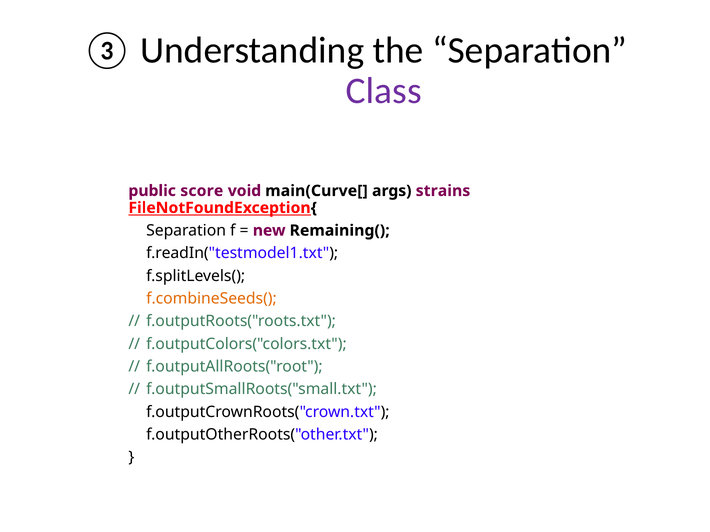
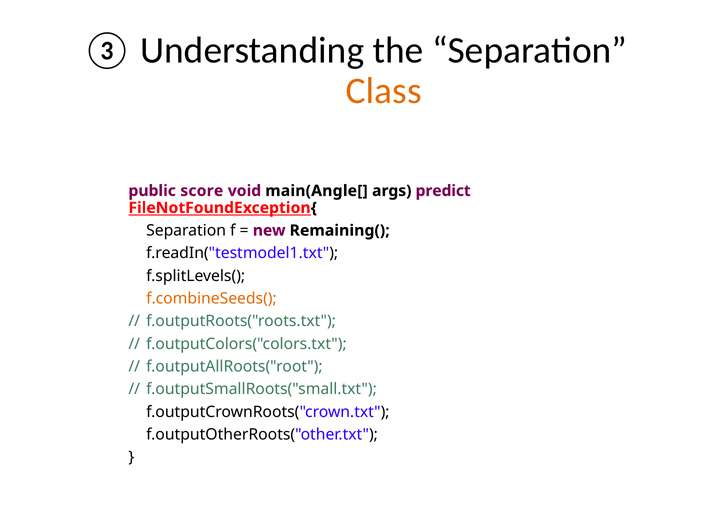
Class colour: purple -> orange (384, 91)
main(Curve[: main(Curve[ -> main(Angle[ (316, 191)
strains: strains -> predict (443, 191)
